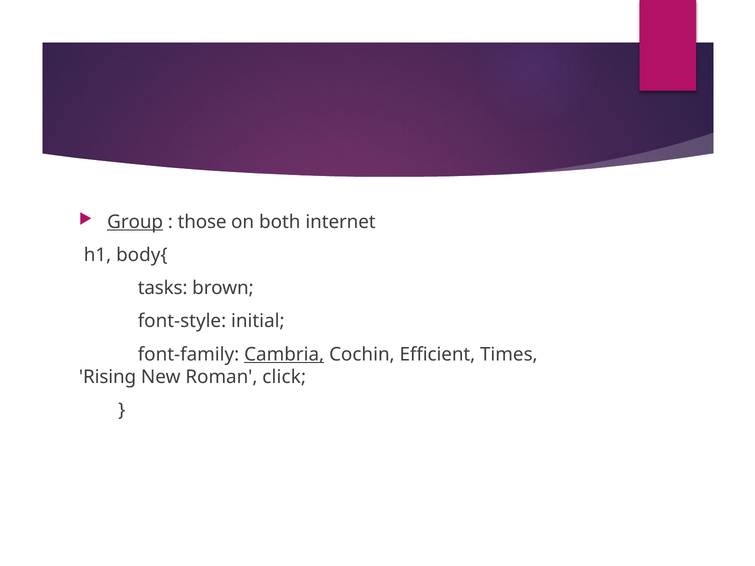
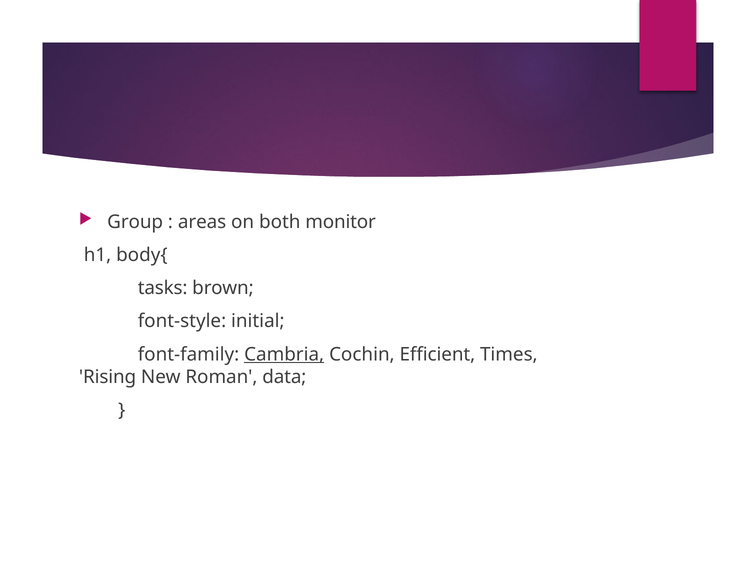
Group underline: present -> none (135, 222)
those: those -> areas (202, 222)
internet: internet -> monitor (341, 222)
click: click -> data (284, 377)
